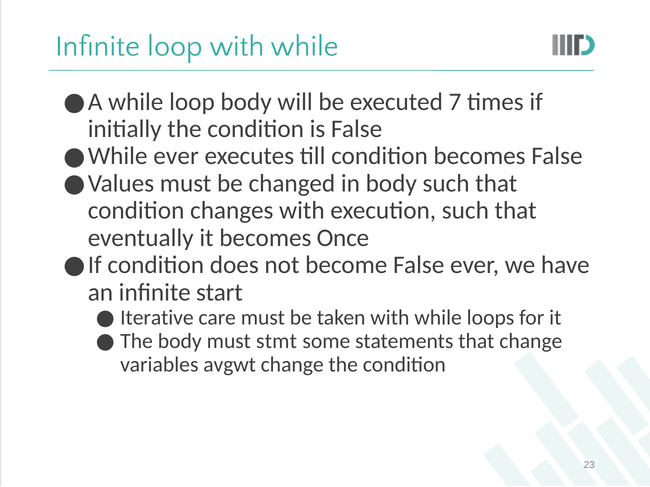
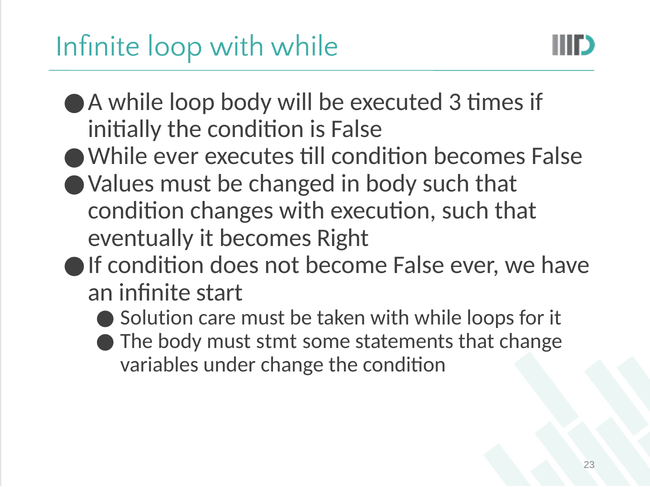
7: 7 -> 3 (455, 102)
Once: Once -> Right (343, 238)
Iterative: Iterative -> Solution (157, 318)
avgwt: avgwt -> under (230, 365)
